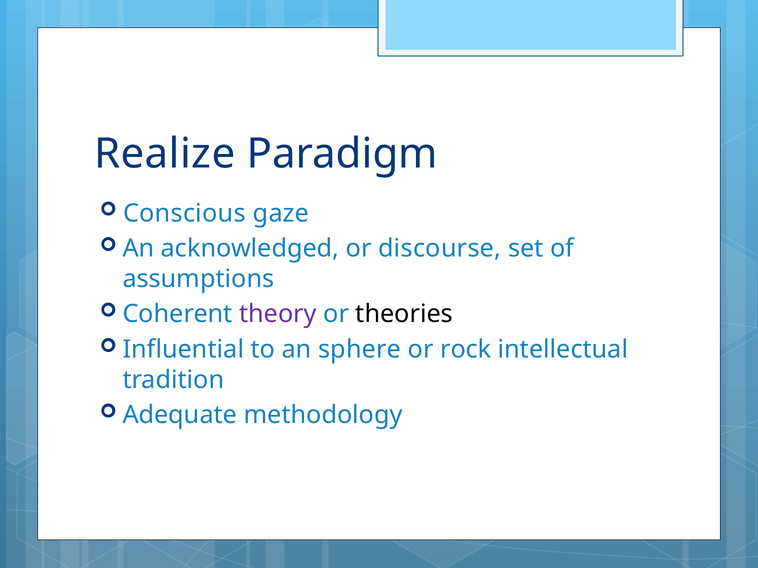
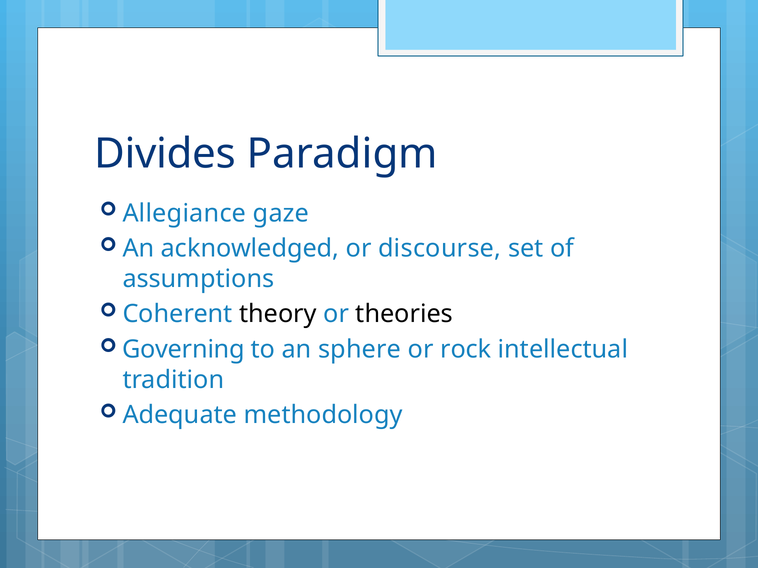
Realize: Realize -> Divides (165, 154)
Conscious: Conscious -> Allegiance (184, 213)
theory colour: purple -> black (278, 314)
Influential: Influential -> Governing (183, 350)
